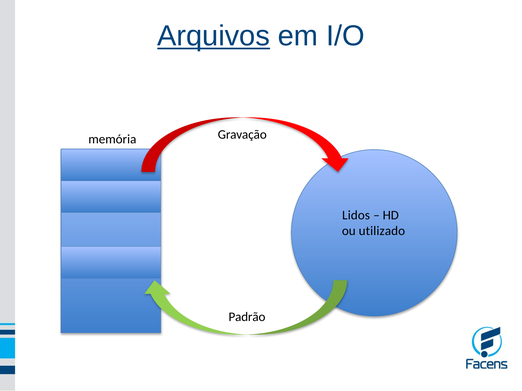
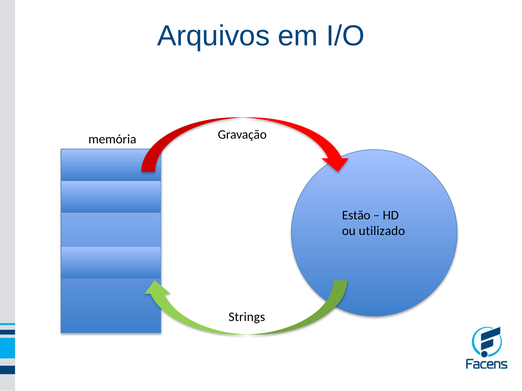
Arquivos underline: present -> none (214, 36)
Lidos: Lidos -> Estão (356, 216)
Padrão: Padrão -> Strings (247, 317)
